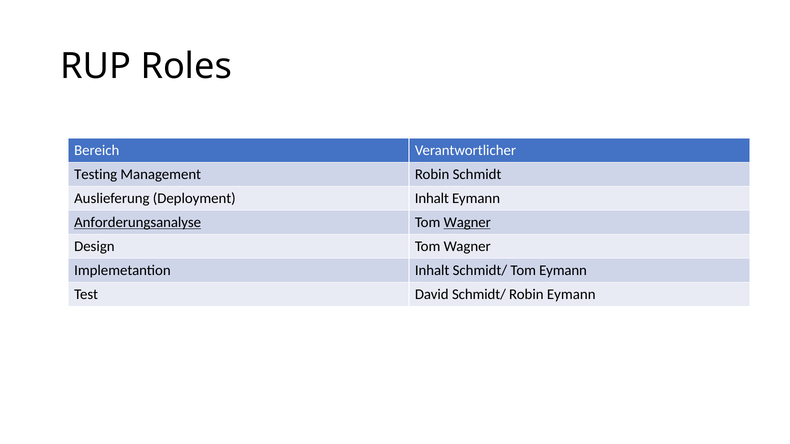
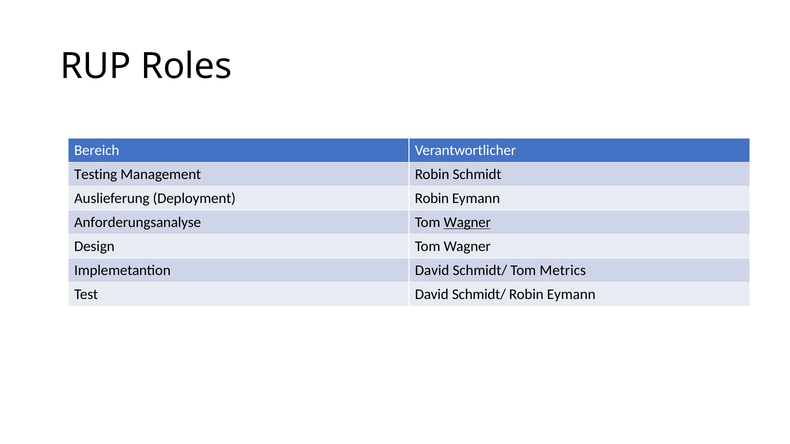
Deployment Inhalt: Inhalt -> Robin (432, 198)
Anforderungsanalyse underline: present -> none (138, 223)
Implemetantion Inhalt: Inhalt -> David (432, 271)
Tom Eymann: Eymann -> Metrics (563, 271)
